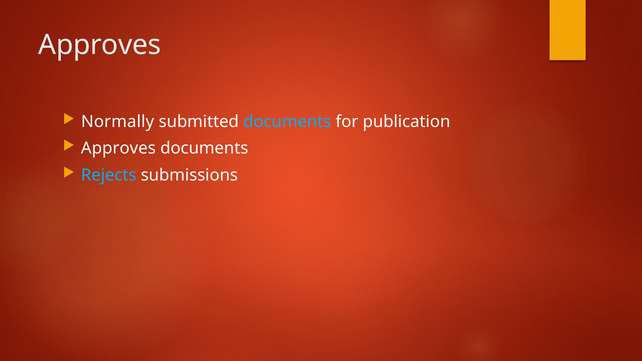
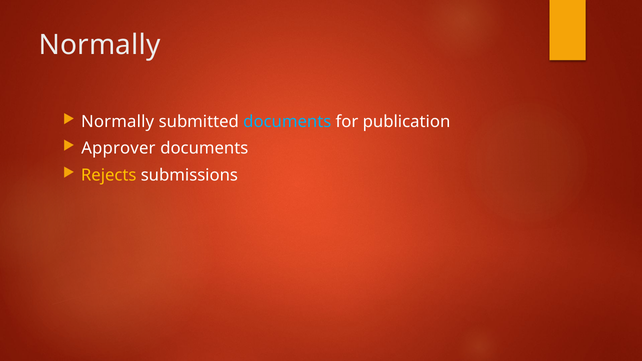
Approves: Approves -> Normally (100, 45)
Approves: Approves -> Approver (118, 148)
Rejects colour: light blue -> yellow (109, 175)
